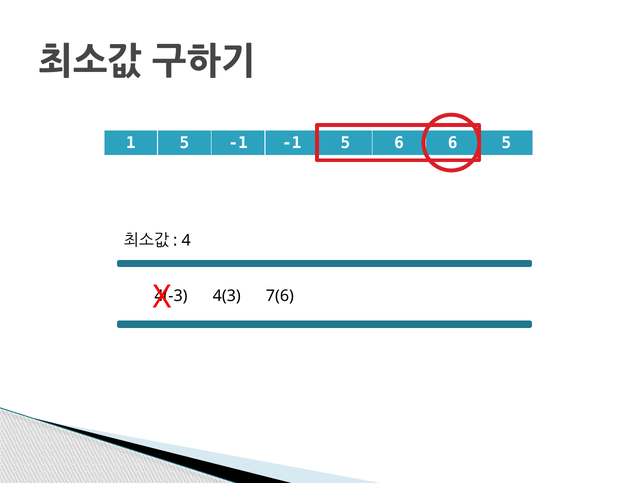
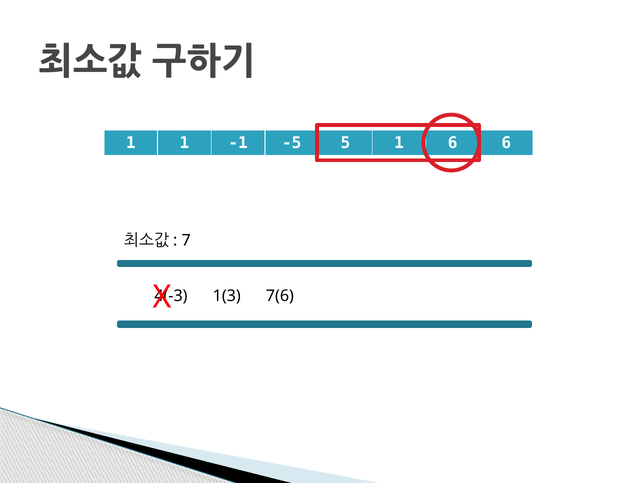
1 5: 5 -> 1 (184, 143)
-1 -1: -1 -> -5 (292, 143)
5 6: 6 -> 1 (399, 143)
6 5: 5 -> 6 (506, 143)
4: 4 -> 7 (186, 240)
4(3: 4(3 -> 1(3 (227, 296)
